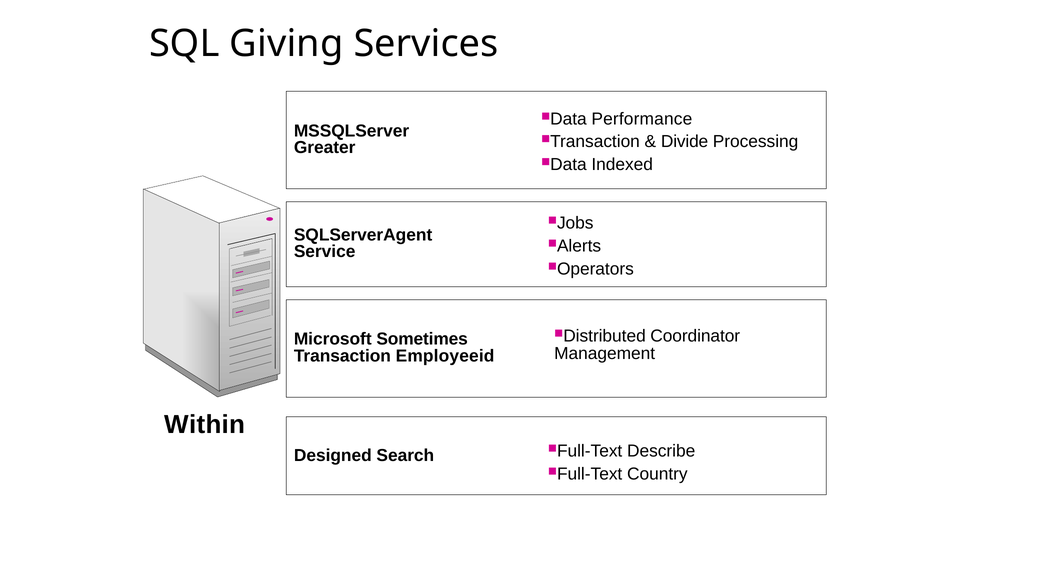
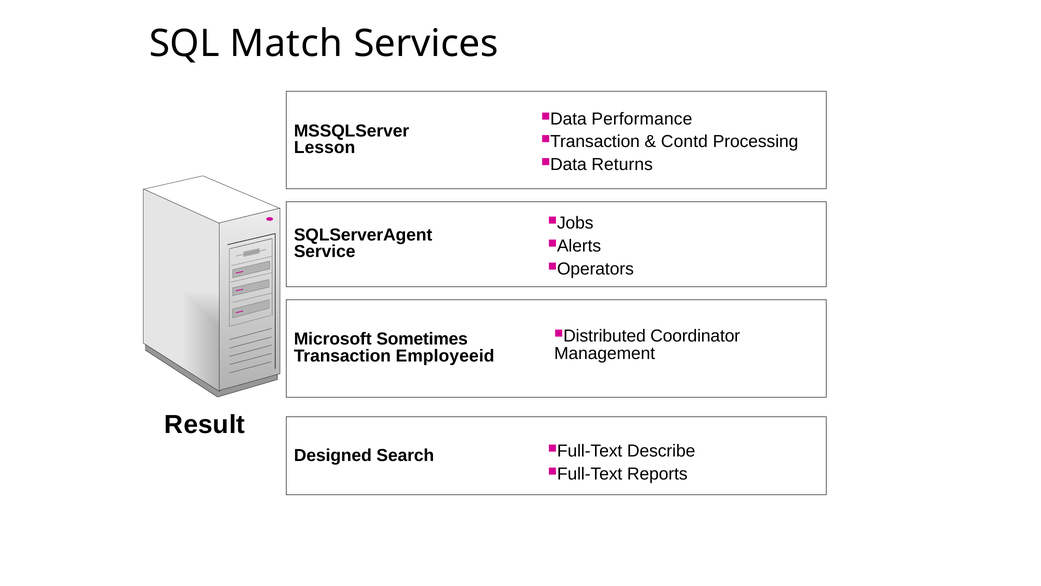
Giving: Giving -> Match (286, 44)
Divide: Divide -> Contd (684, 142)
Greater: Greater -> Lesson (325, 147)
Indexed: Indexed -> Returns (622, 165)
Within: Within -> Result (205, 425)
Country: Country -> Reports (657, 473)
